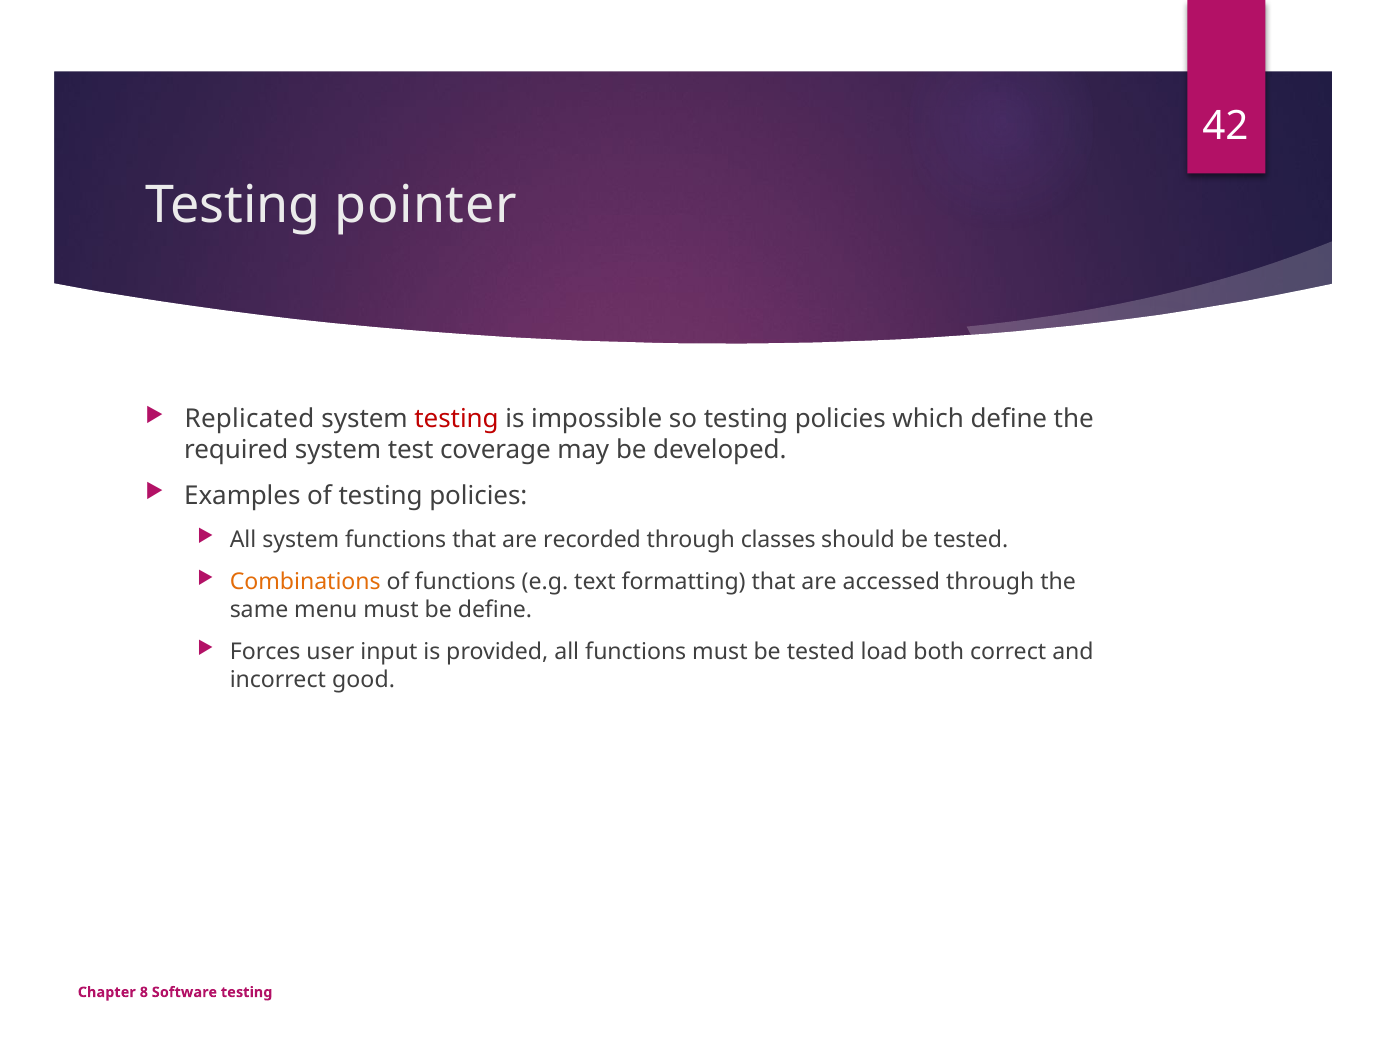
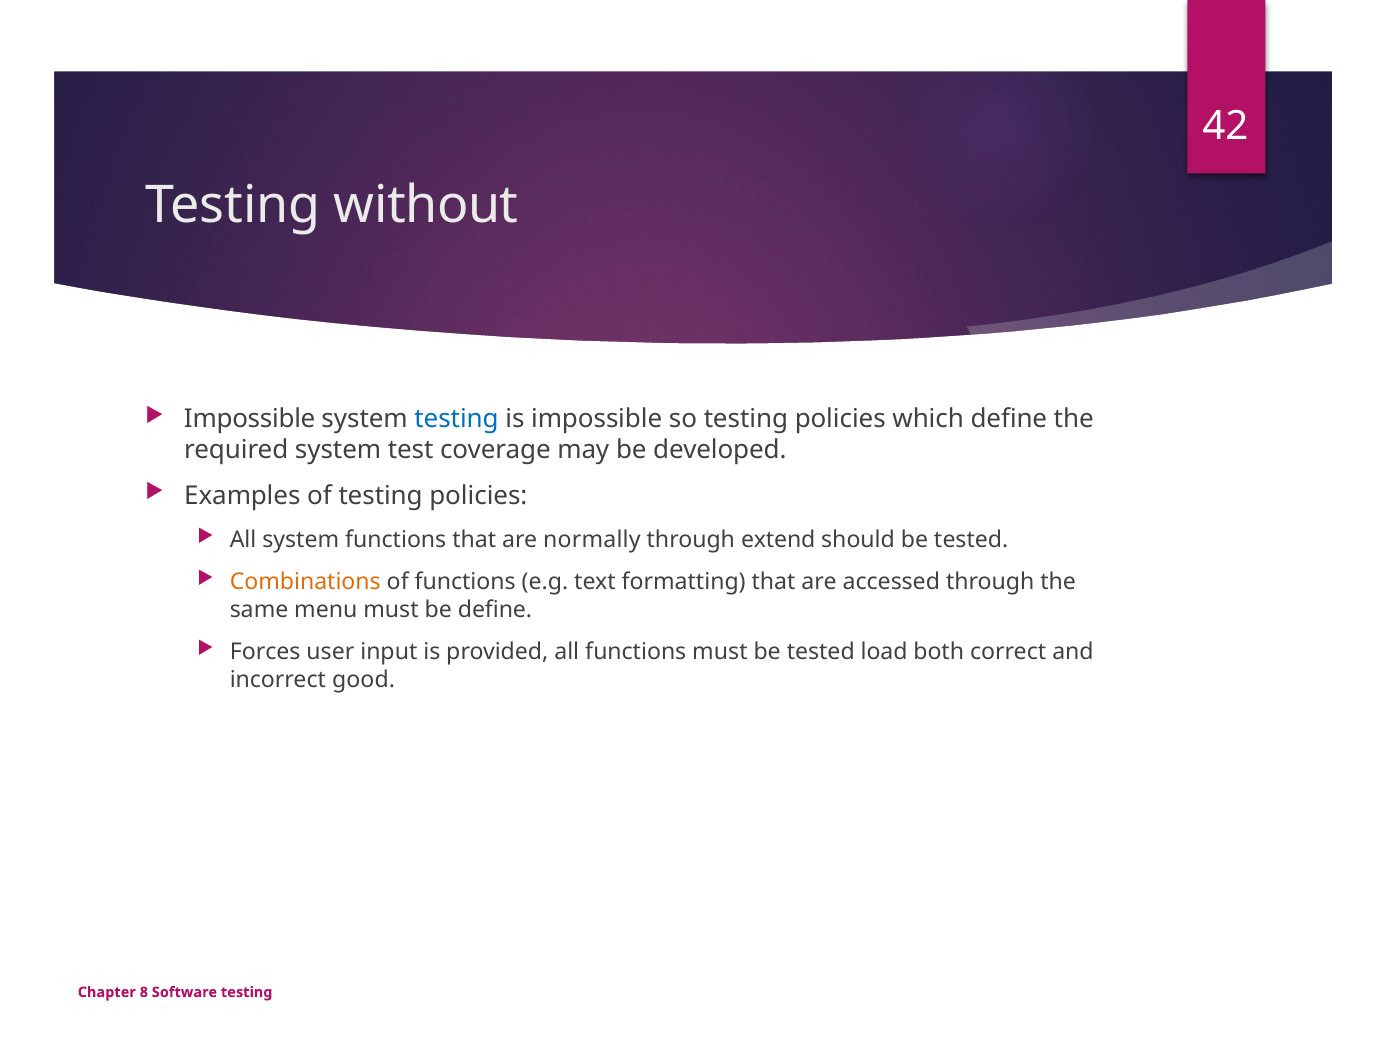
pointer: pointer -> without (426, 205)
Replicated: Replicated -> Impossible (250, 419)
testing colour: red -> blue (457, 419)
recorded: recorded -> normally (592, 540)
classes: classes -> extend (778, 540)
